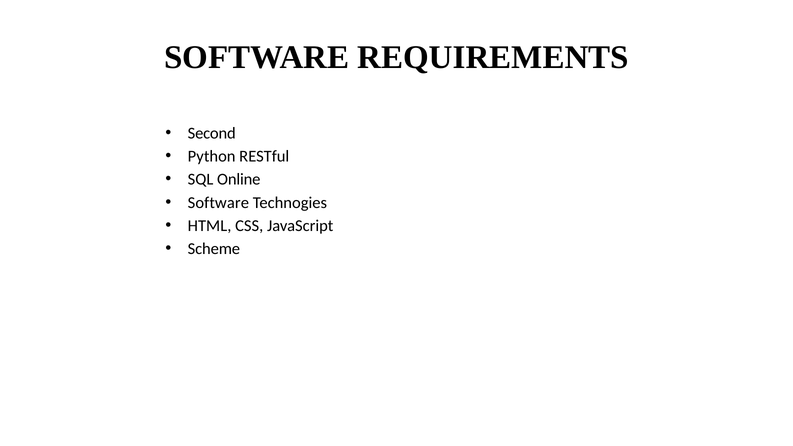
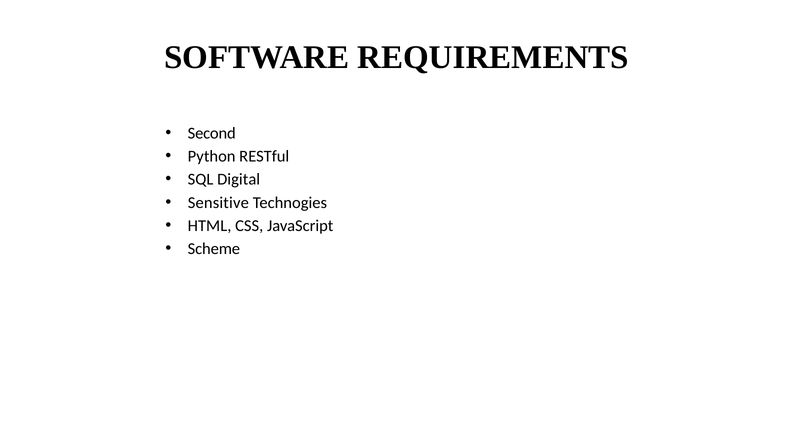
Online: Online -> Digital (239, 180)
Software: Software -> Sensitive (218, 203)
